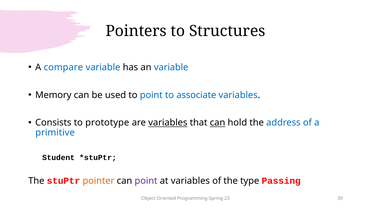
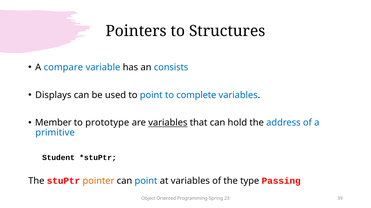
an variable: variable -> consists (171, 68)
Memory: Memory -> Displays (53, 95)
associate: associate -> complete (196, 95)
Consists: Consists -> Member (53, 123)
can underline: present -> none (218, 123)
point colour: purple -> blue (146, 181)
